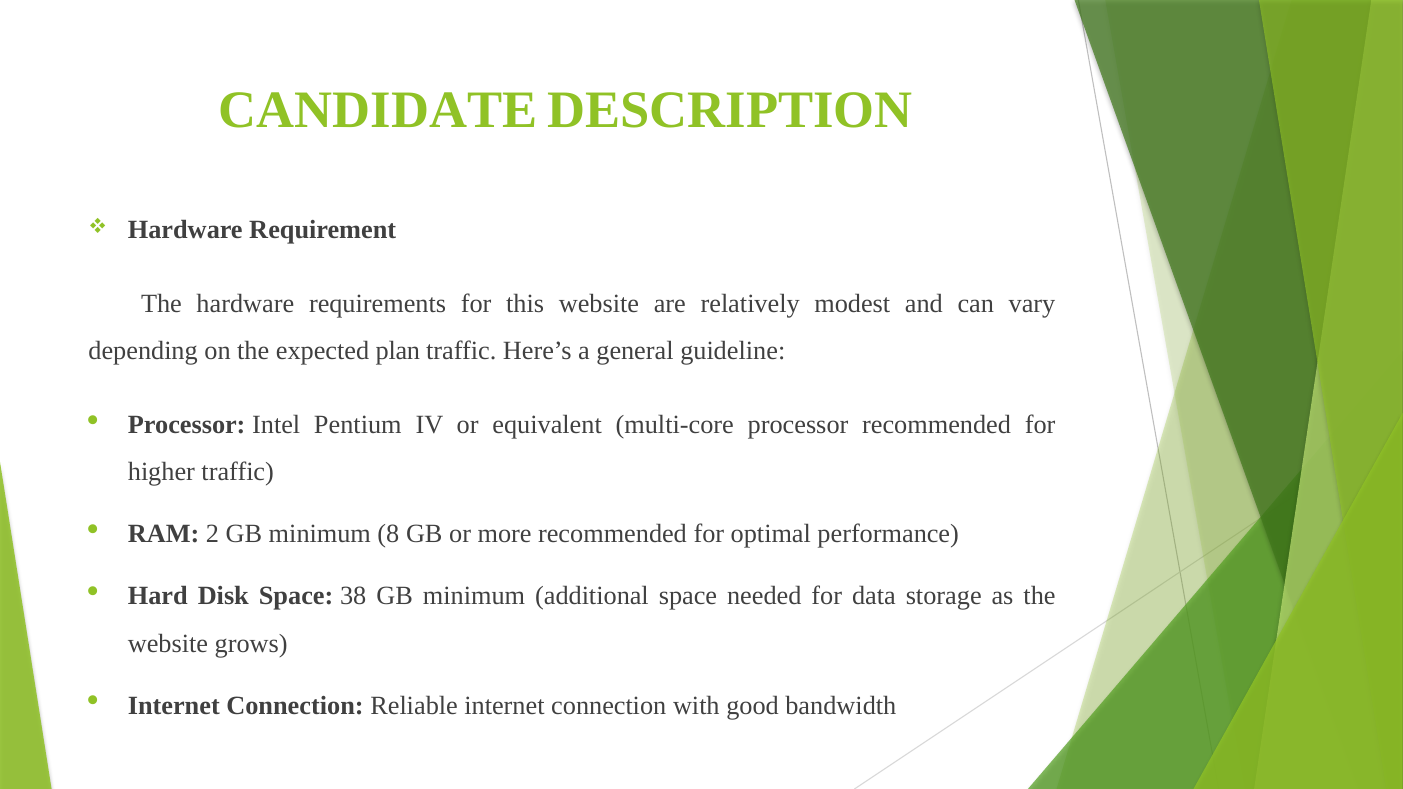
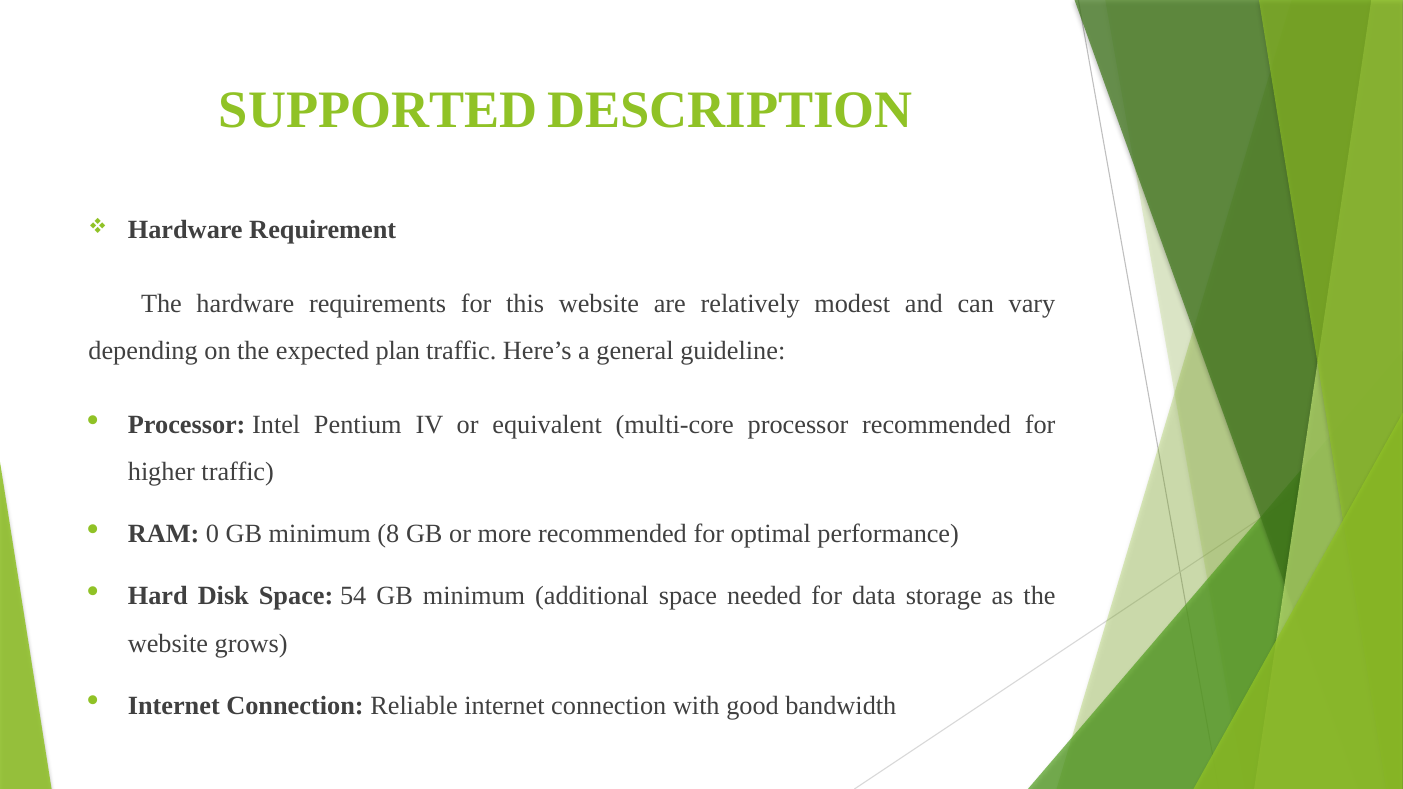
CANDIDATE: CANDIDATE -> SUPPORTED (378, 111)
2: 2 -> 0 (213, 534)
38: 38 -> 54 (353, 596)
